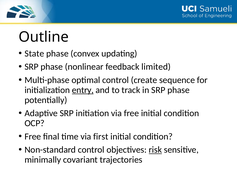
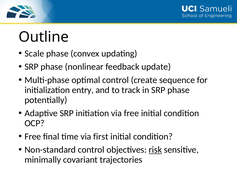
State: State -> Scale (34, 53)
limited: limited -> update (156, 67)
entry underline: present -> none (83, 90)
